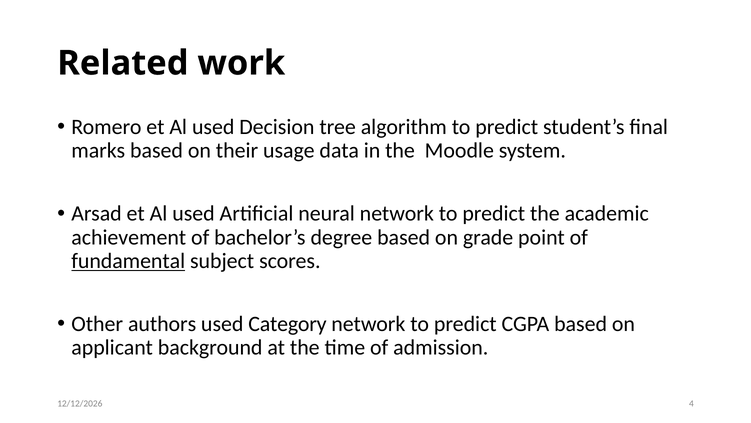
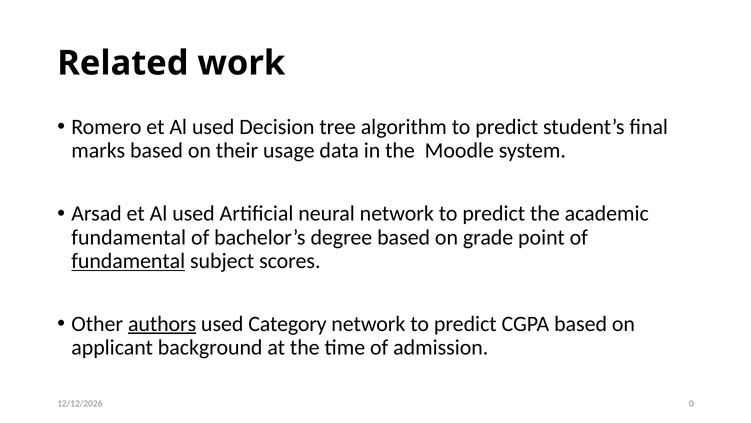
achievement: achievement -> fundamental (129, 237)
authors underline: none -> present (162, 324)
4: 4 -> 0 (691, 403)
